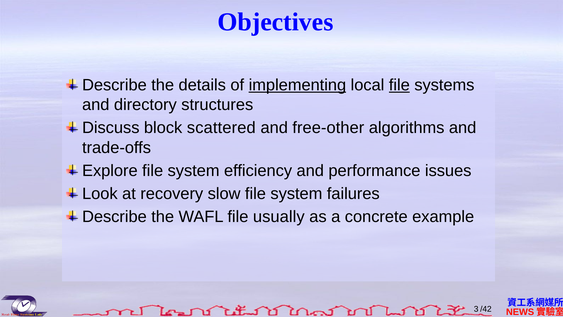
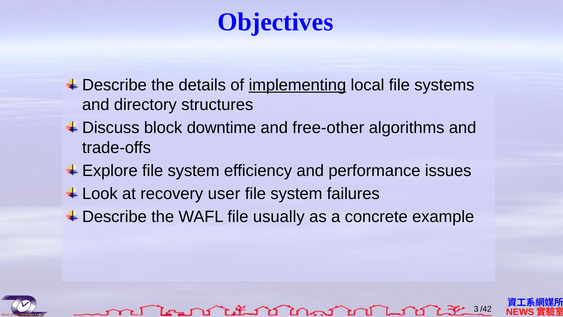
file underline: present -> none (399, 85)
scattered: scattered -> downtime (221, 128)
slow: slow -> user (224, 193)
